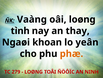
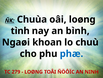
Vaàng: Vaàng -> Chuùa (32, 19)
thay: thay -> bình (78, 31)
yeân: yeân -> chuù (87, 42)
phæ colour: orange -> blue (71, 53)
